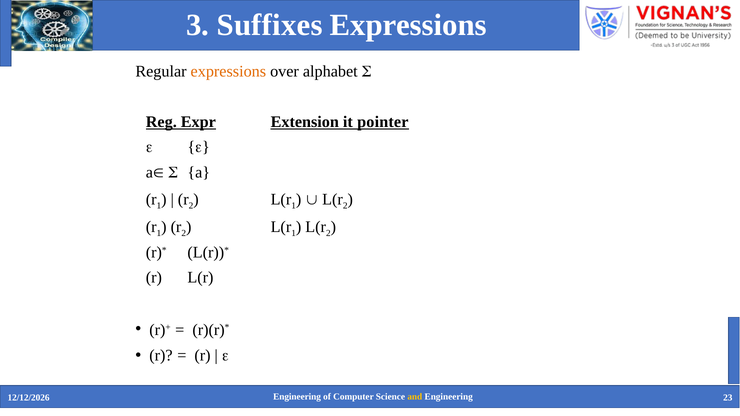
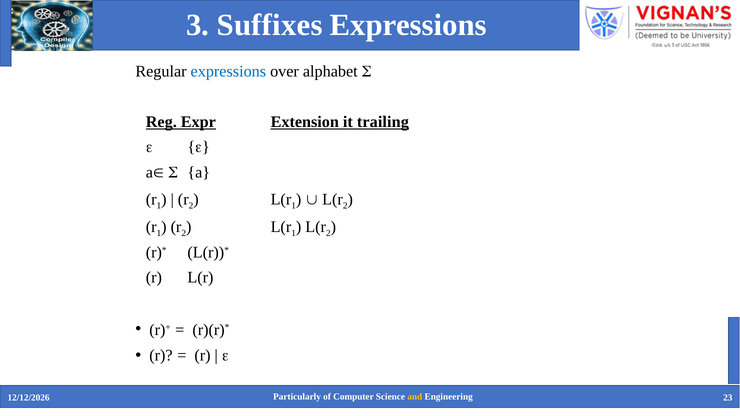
expressions colour: orange -> blue (228, 72)
pointer: pointer -> trailing (383, 122)
Engineering: Engineering -> Particularly (297, 397)
